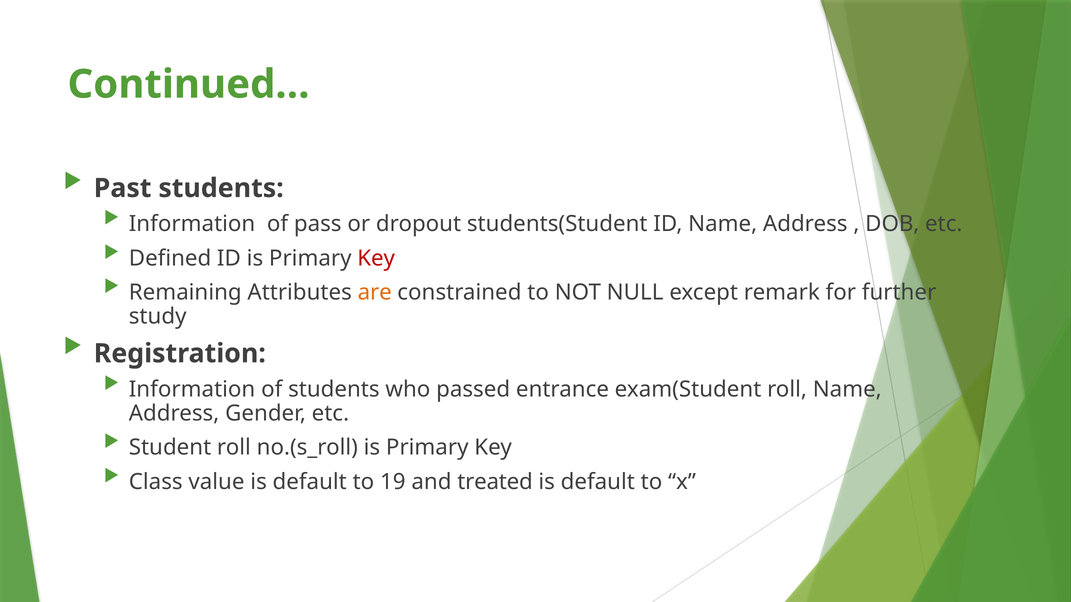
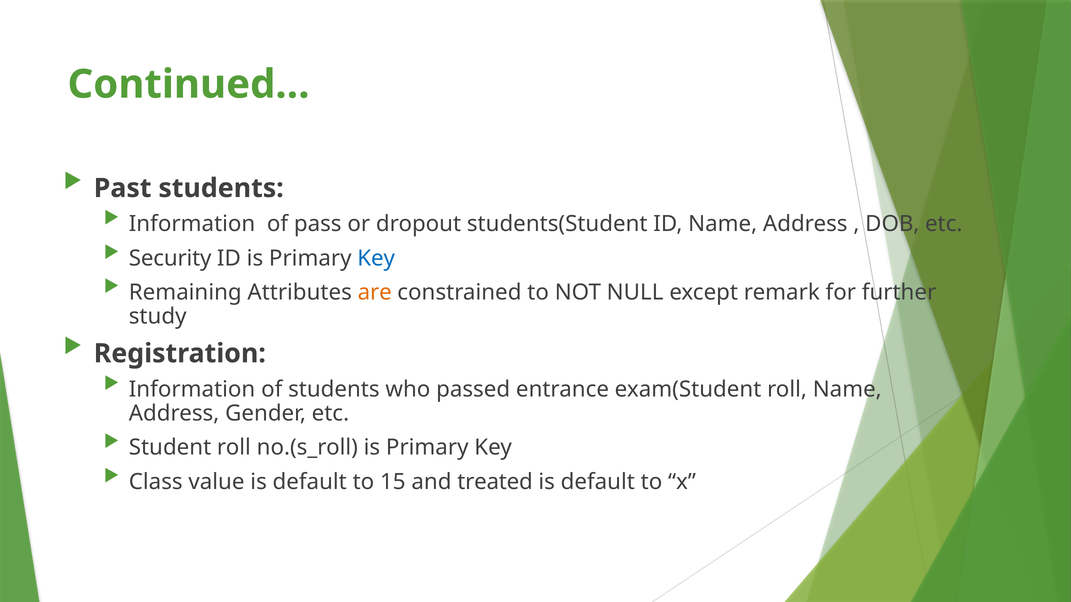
Defined: Defined -> Security (170, 258)
Key colour: red -> blue (376, 258)
19: 19 -> 15 (393, 482)
